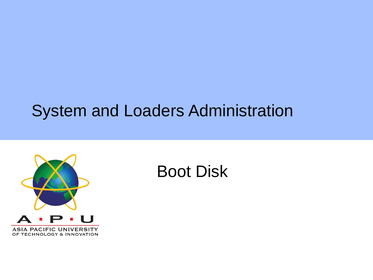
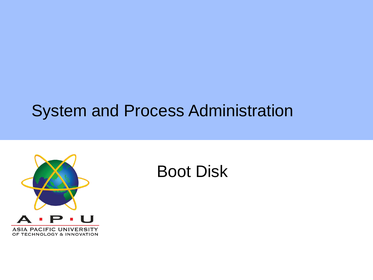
Loaders: Loaders -> Process (154, 111)
